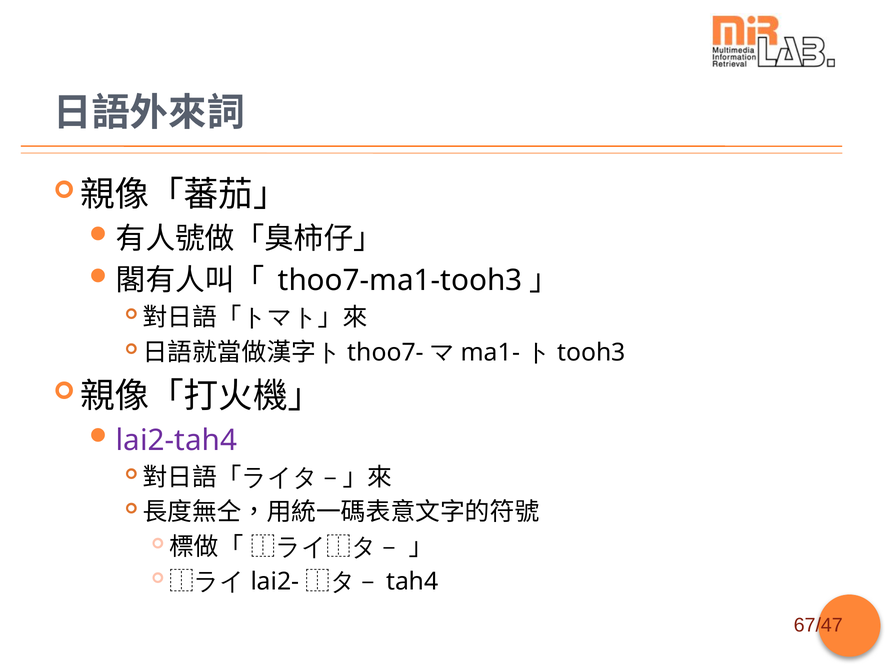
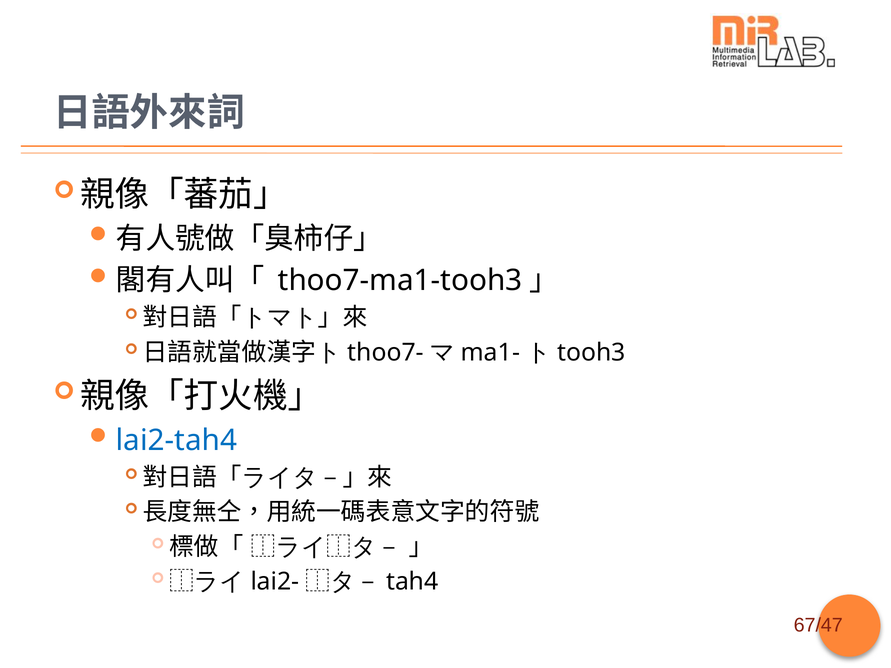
lai2-tah4 colour: purple -> blue (176, 440)
